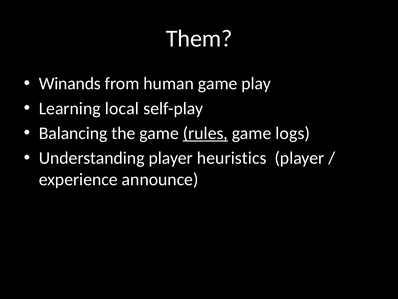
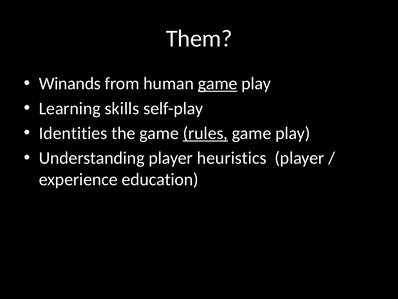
game underline: none -> present (218, 84)
local: local -> skills (122, 108)
Balancing: Balancing -> Identities (73, 133)
logs: logs -> play (293, 133)
announce: announce -> education (160, 179)
